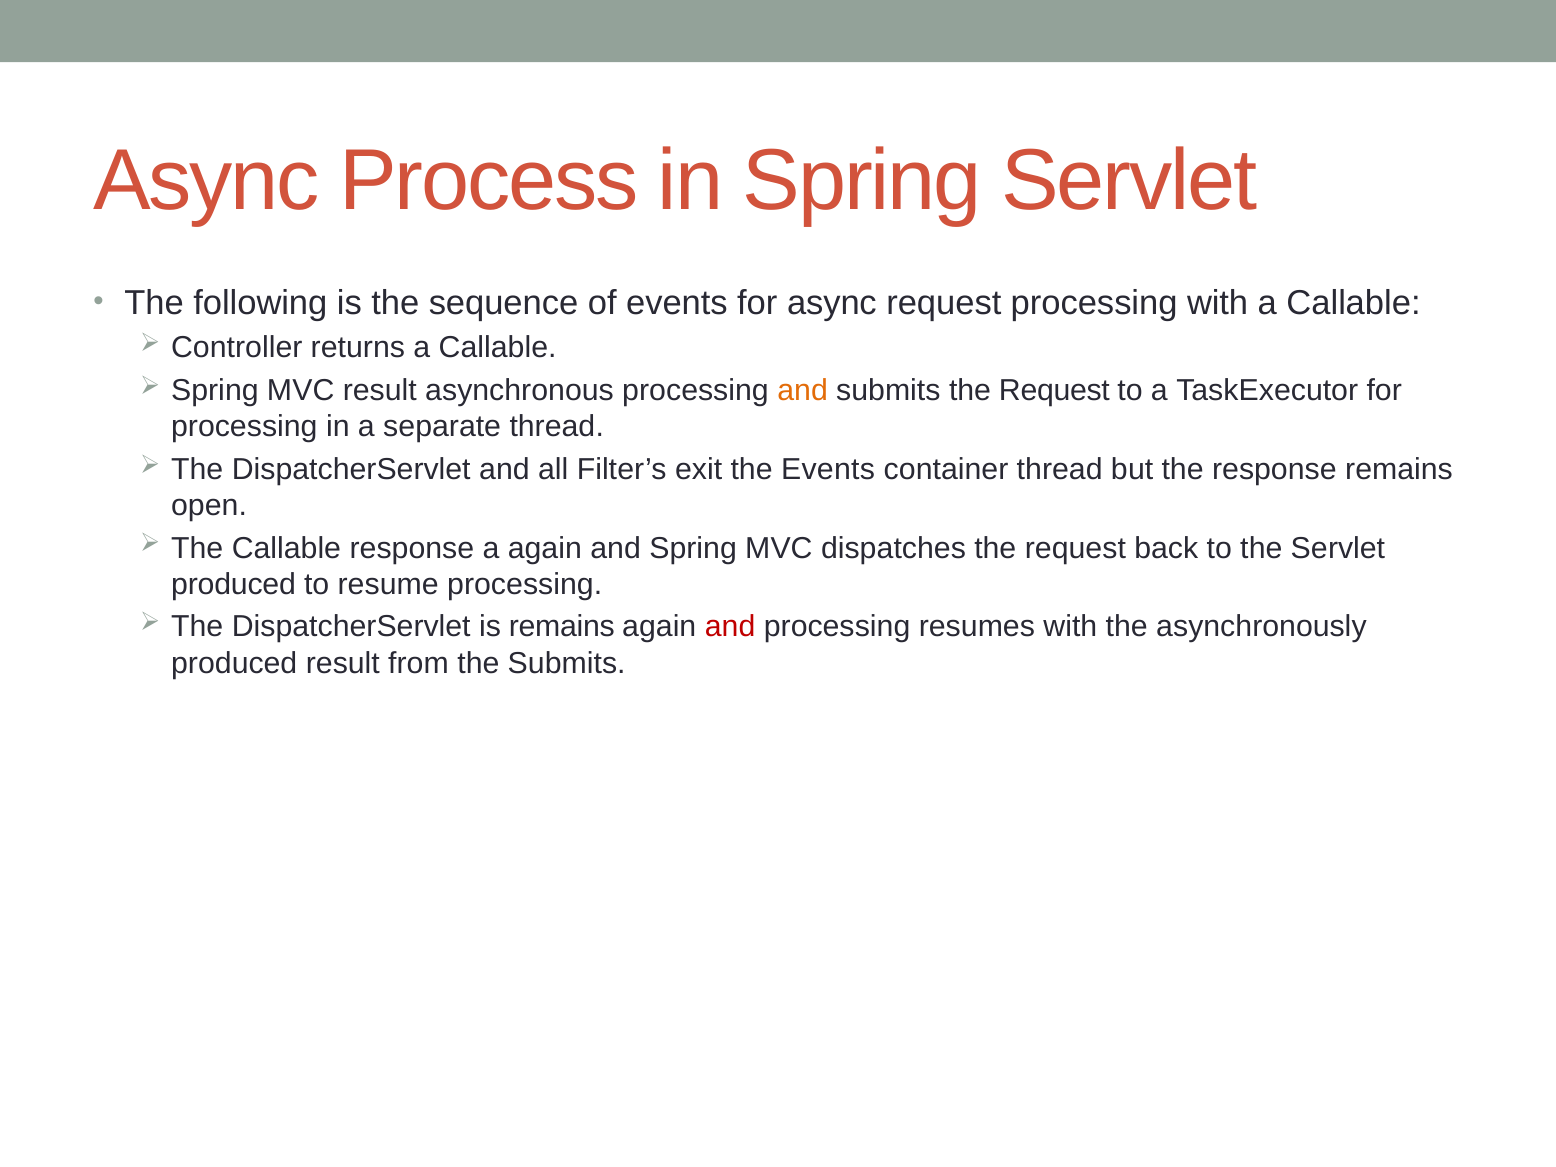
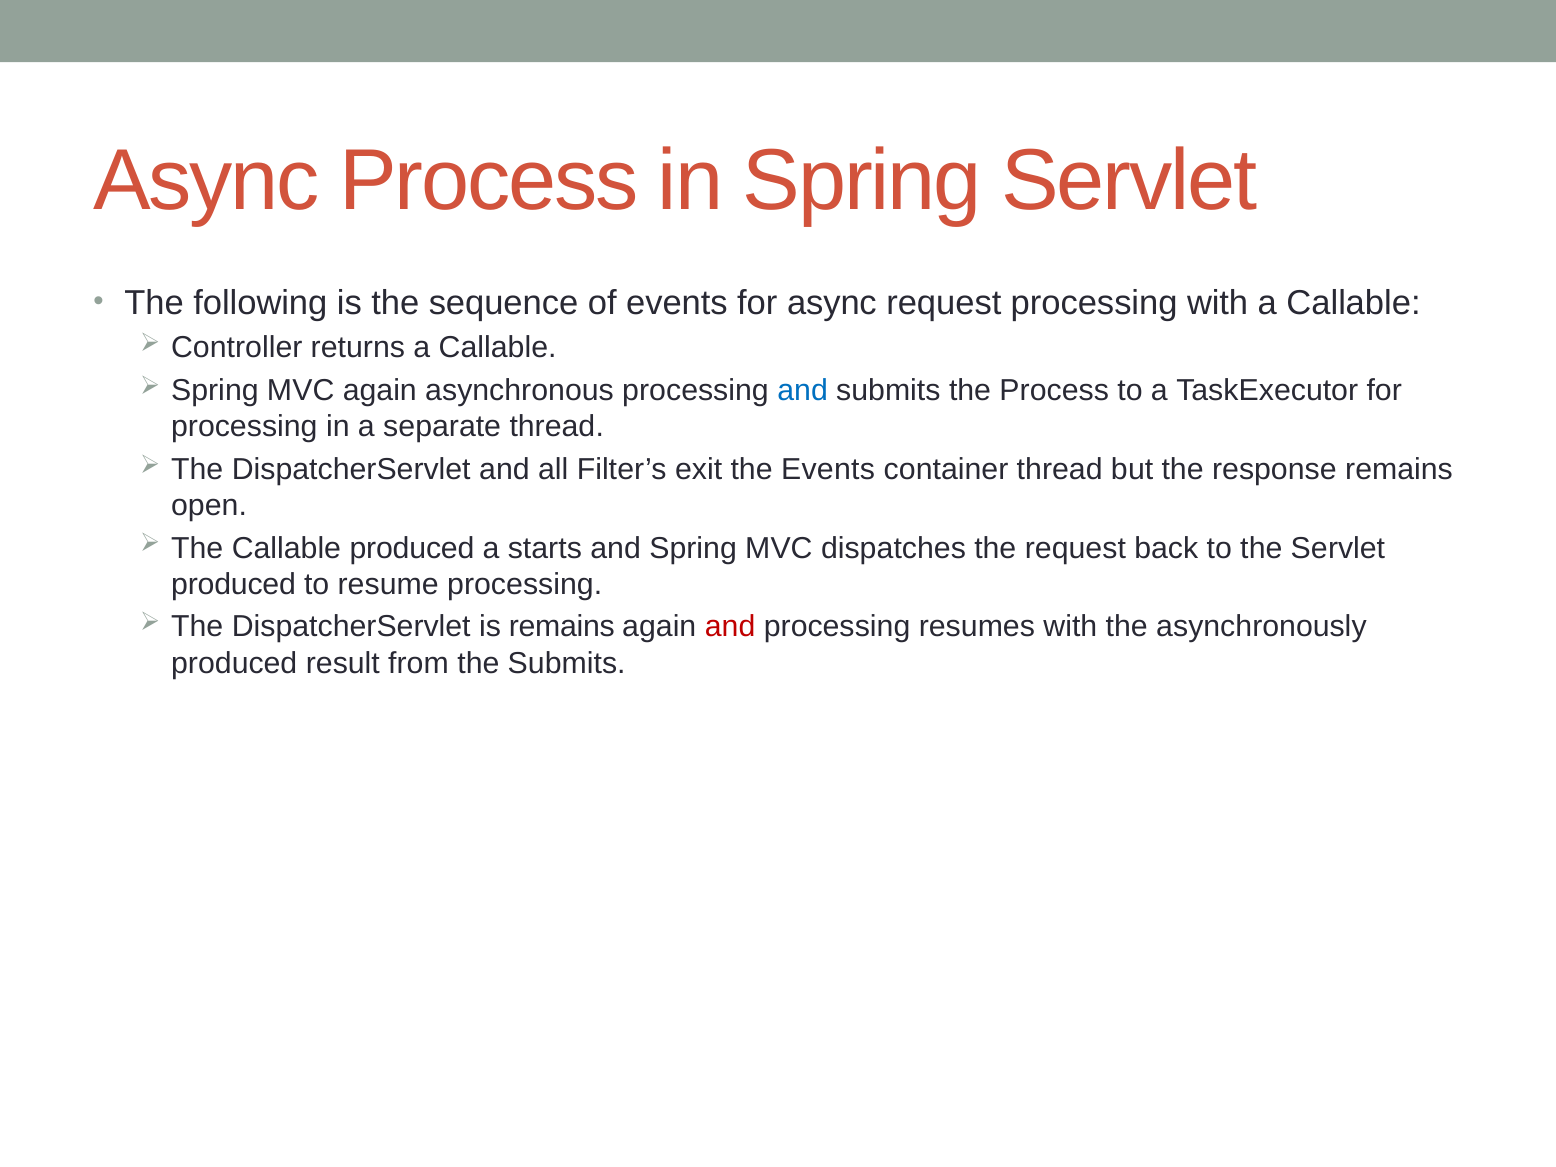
MVC result: result -> again (380, 390)
and colour: orange -> blue (803, 390)
submits the Request: Request -> Process (1054, 390)
Callable response: response -> produced (412, 548)
a again: again -> starts (545, 548)
